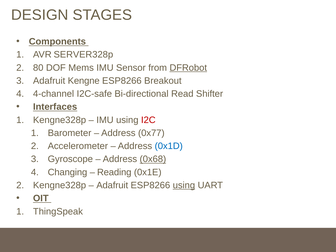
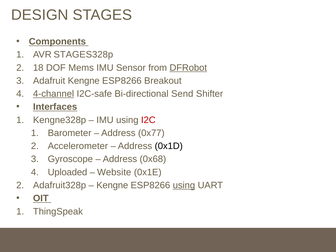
SERVER328p: SERVER328p -> STAGES328p (83, 55)
80: 80 -> 18 (38, 68)
4-channel underline: none -> present (54, 94)
Read: Read -> Send (182, 94)
0x1D colour: blue -> black (169, 146)
0x68 underline: present -> none (153, 159)
Changing: Changing -> Uploaded (67, 172)
Reading: Reading -> Website (114, 172)
Kengne328p: Kengne328p -> Adafruit328p (60, 185)
Adafruit: Adafruit -> Kengne (112, 185)
